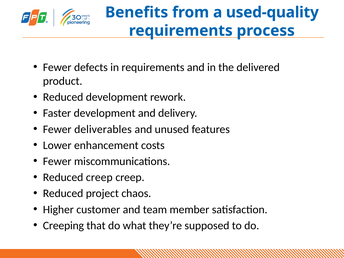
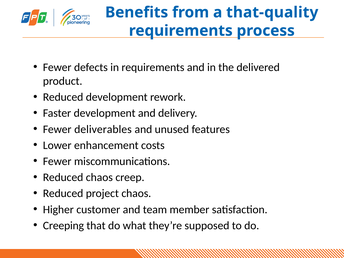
used-quality: used-quality -> that-quality (272, 12)
Reduced creep: creep -> chaos (99, 177)
